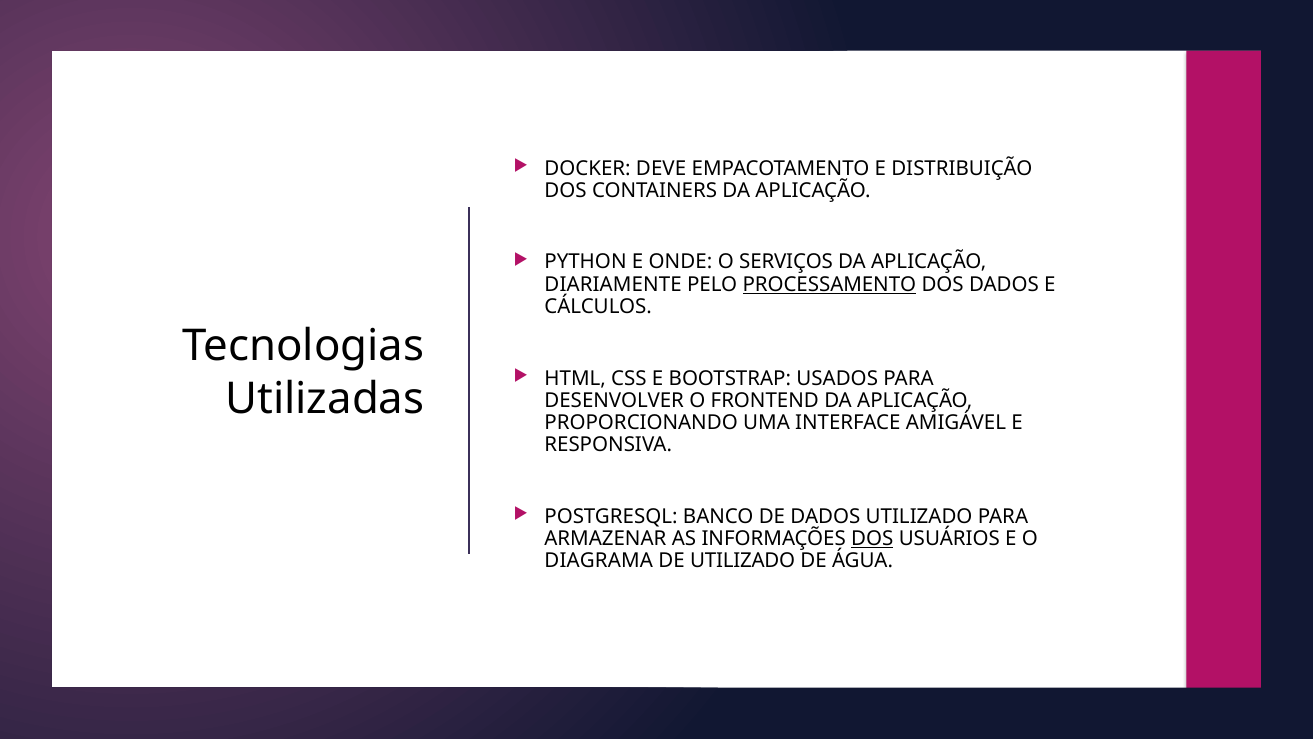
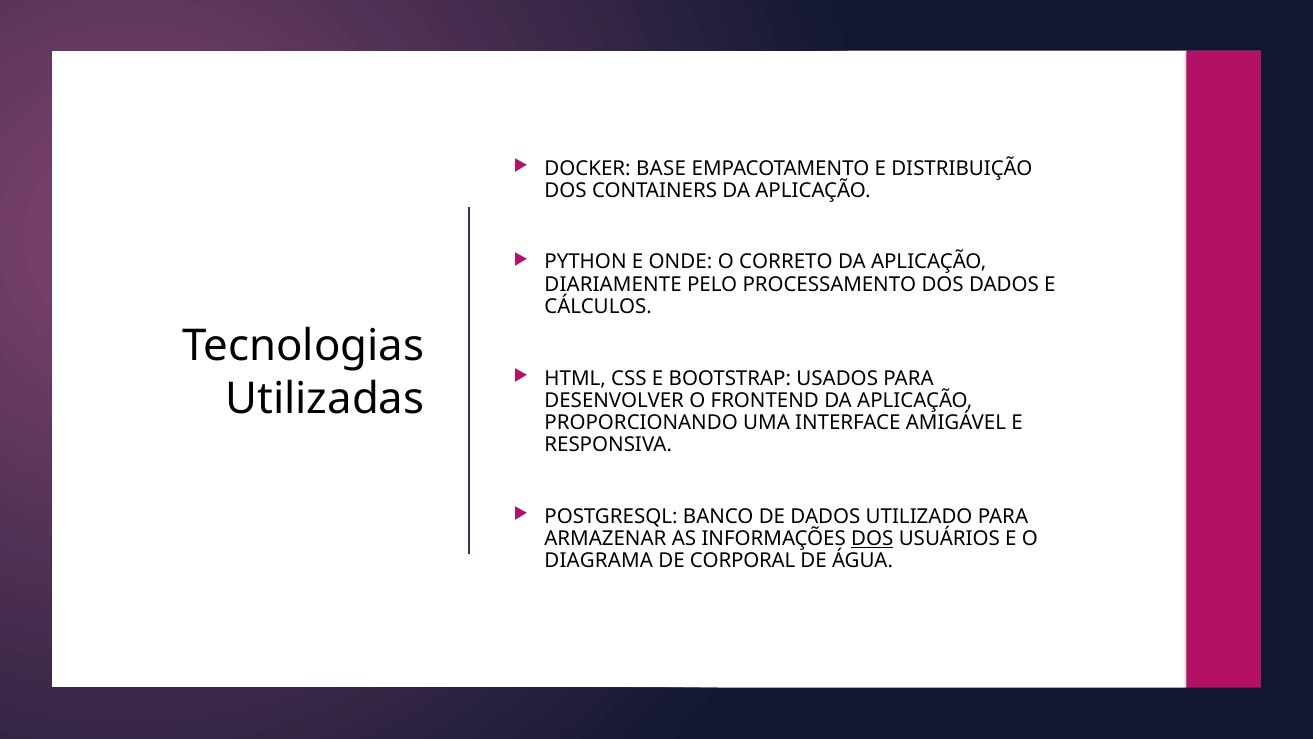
DEVE: DEVE -> BASE (661, 168)
SERVIÇOS: SERVIÇOS -> CORRETO (786, 262)
PROCESSAMENTO underline: present -> none (829, 284)
DE UTILIZADO: UTILIZADO -> CORPORAL (743, 561)
